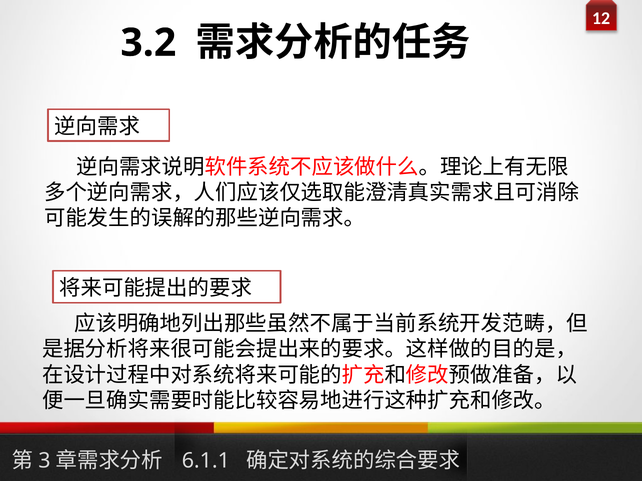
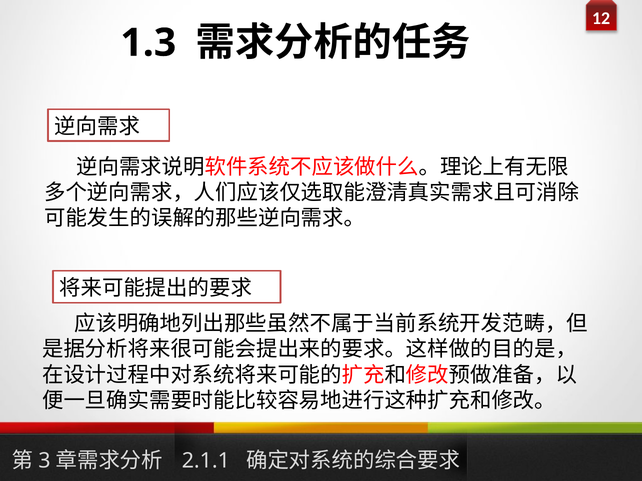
3.2: 3.2 -> 1.3 (148, 43)
6.1.1: 6.1.1 -> 2.1.1 (206, 461)
